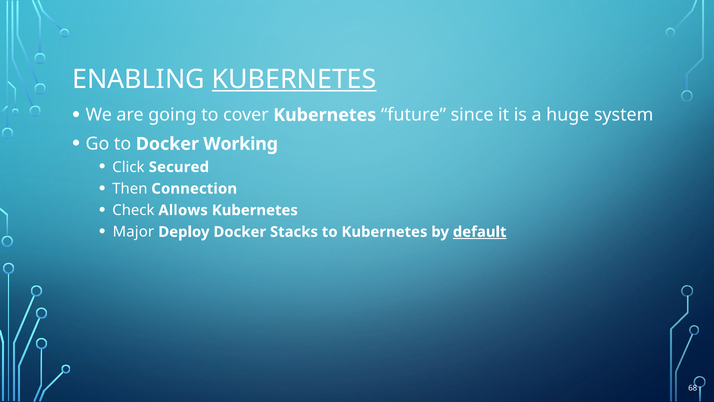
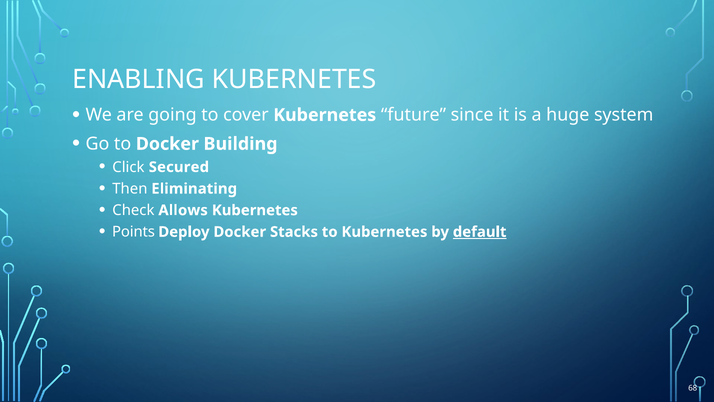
KUBERNETES underline: present -> none (294, 79)
Working: Working -> Building (241, 144)
Connection: Connection -> Eliminating (194, 189)
Major: Major -> Points (134, 232)
